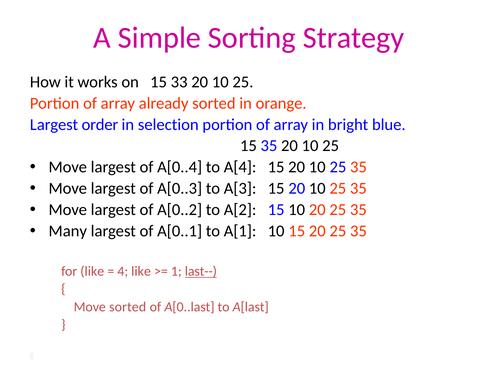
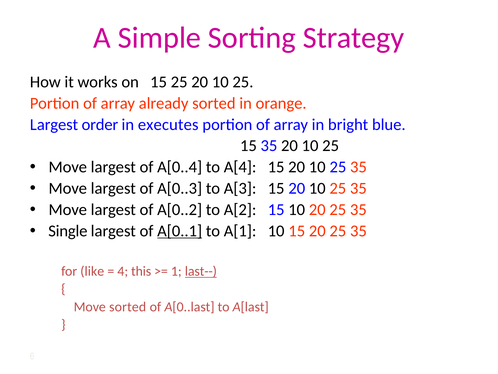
15 33: 33 -> 25 (179, 82)
selection: selection -> executes (168, 124)
Many: Many -> Single (68, 231)
A[0..1 underline: none -> present (180, 231)
4 like: like -> this (141, 271)
